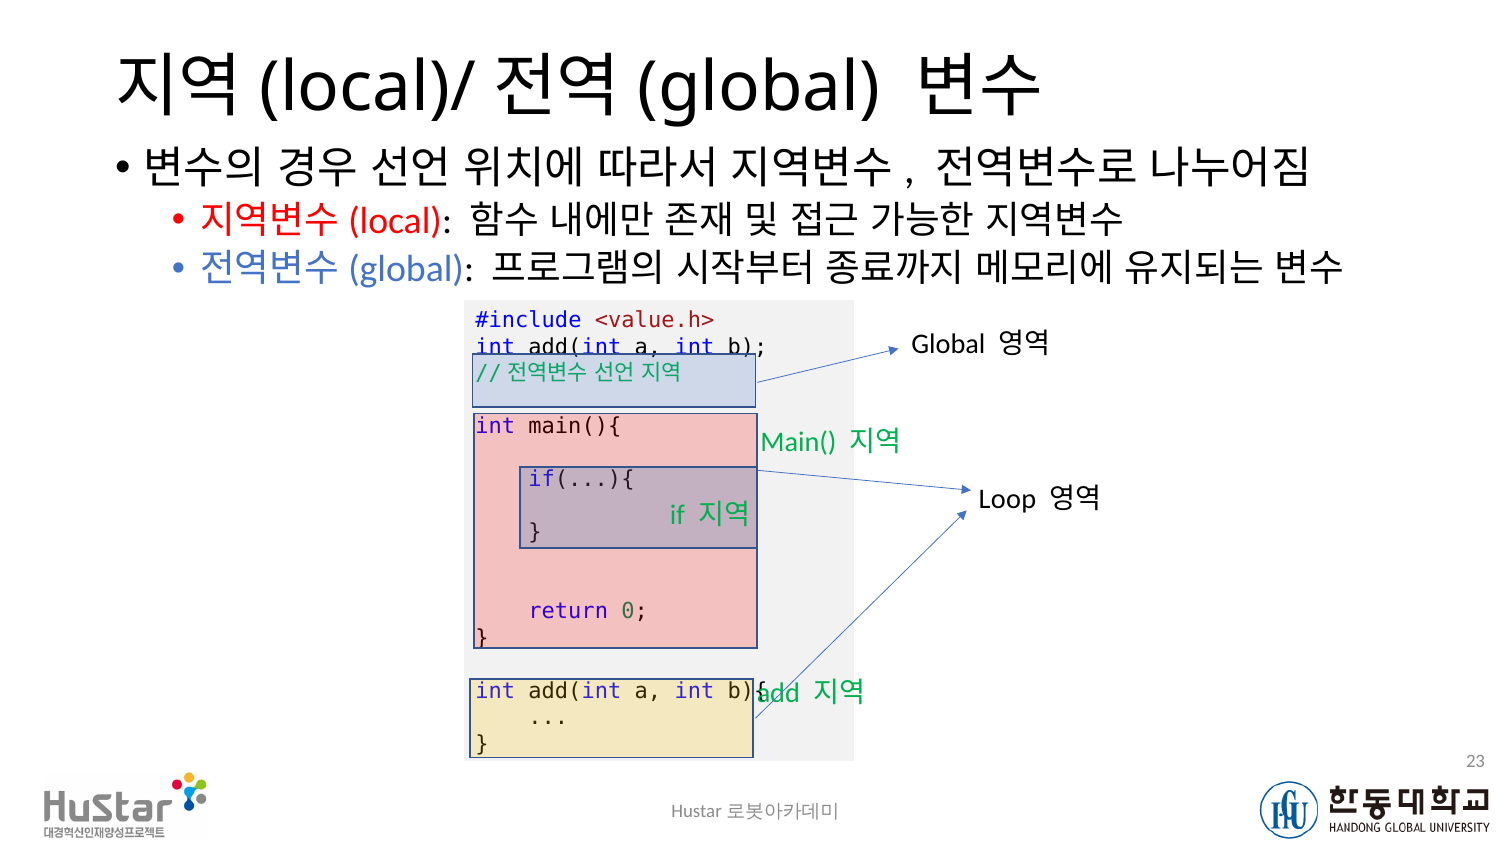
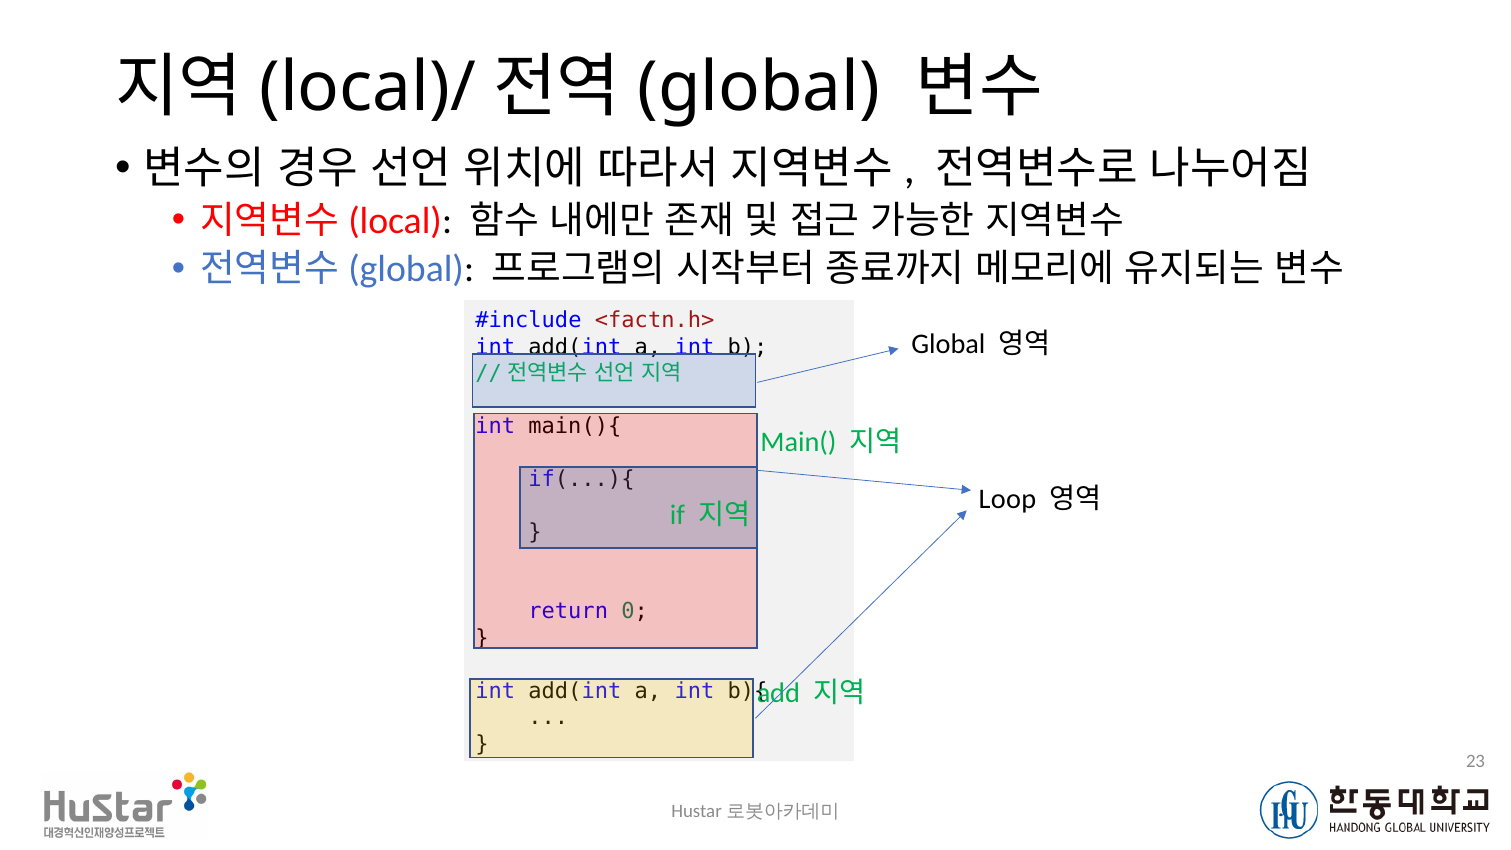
<value.h>: <value.h> -> <factn.h> (655, 321)
